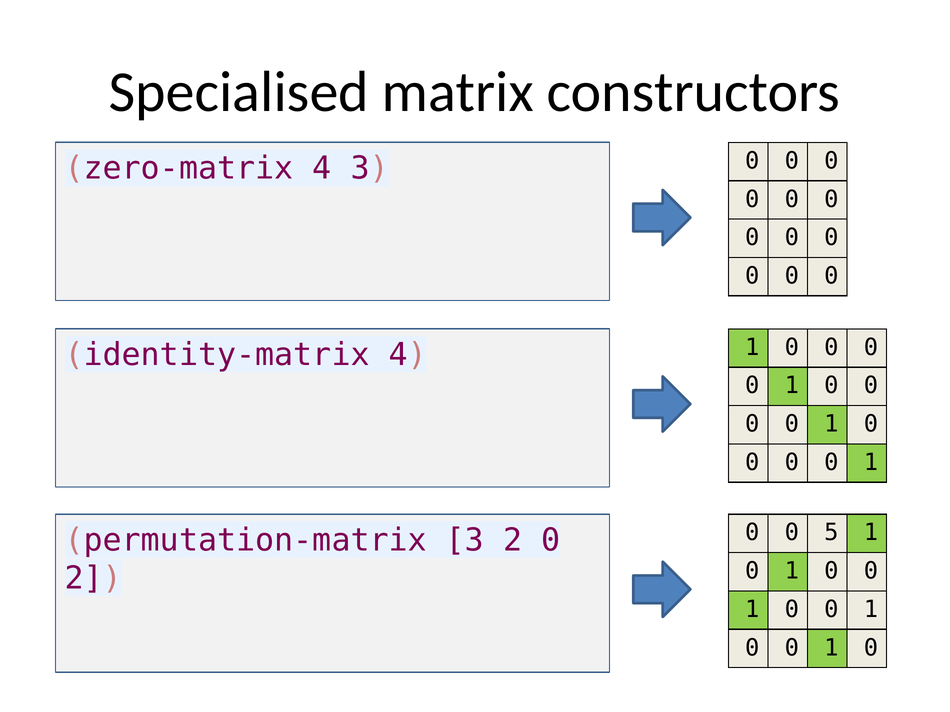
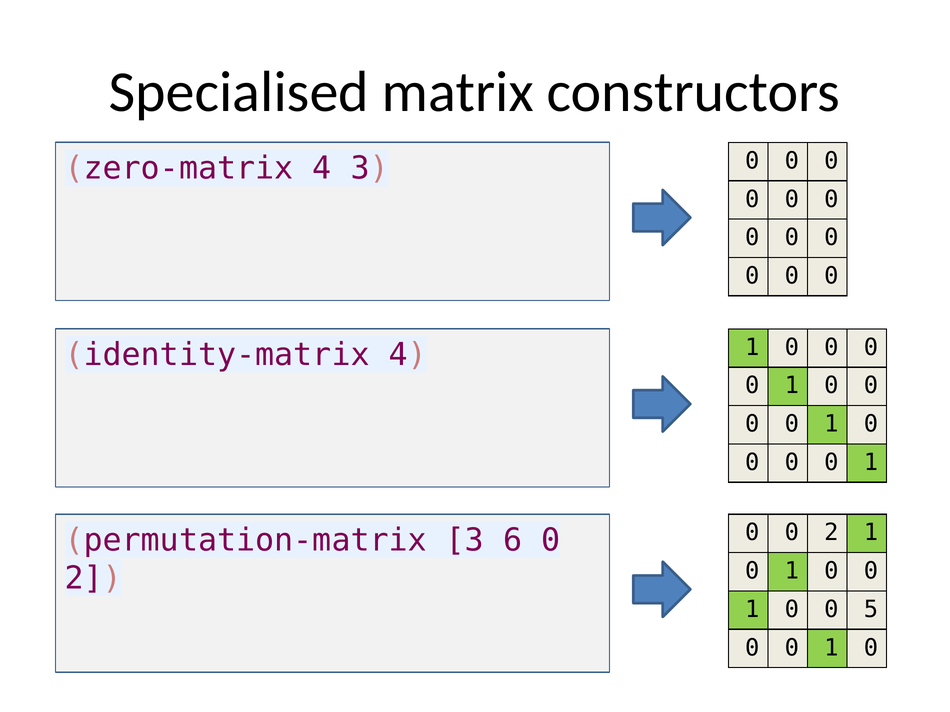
0 0 5: 5 -> 2 (831, 533)
3 2: 2 -> 6 (513, 540)
1: 1 -> 5 (871, 610)
